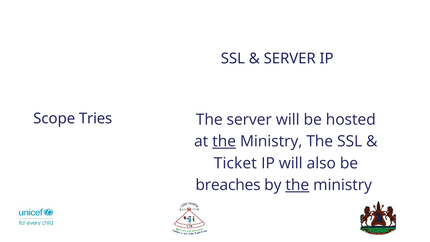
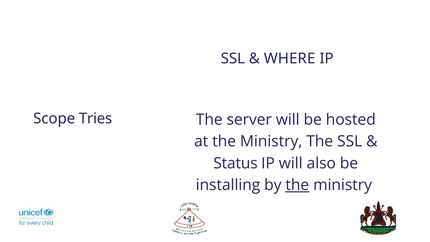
SERVER: SERVER -> WHERE (290, 58)
the underline: present -> none (224, 141)
Ticket: Ticket -> Status (235, 163)
breaches: breaches -> installing (228, 185)
